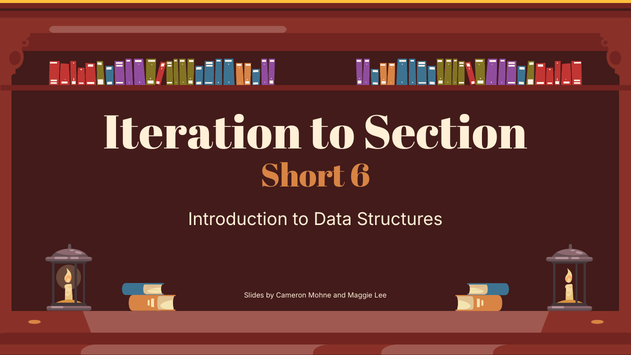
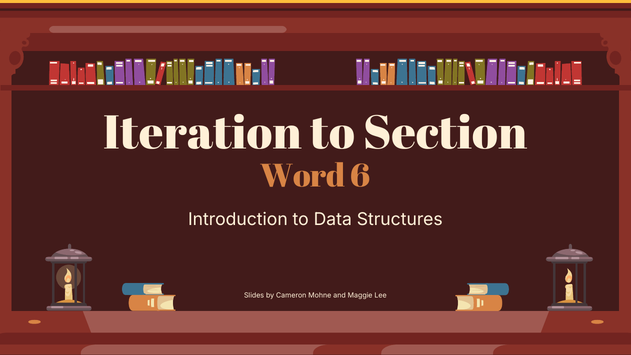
Short: Short -> Word (303, 176)
